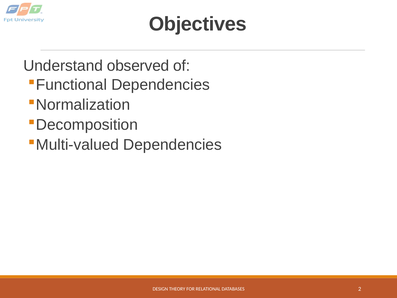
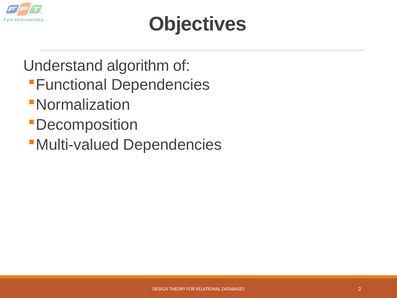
observed: observed -> algorithm (138, 66)
